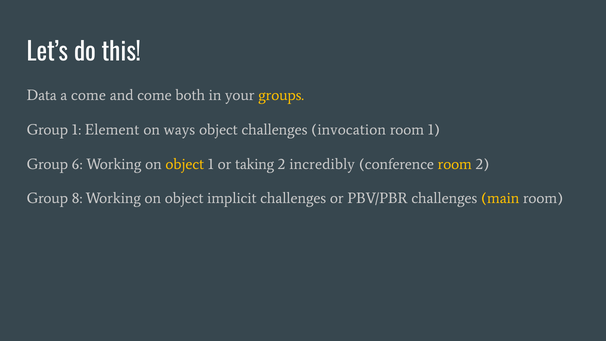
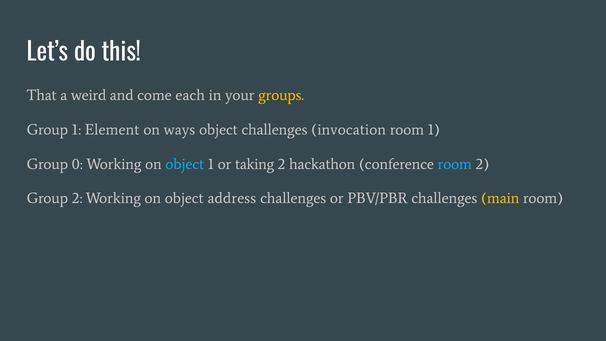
Data: Data -> That (42, 95)
a come: come -> weird (89, 95)
both: both -> each (190, 95)
6: 6 -> 0 (77, 164)
object colour: yellow -> light blue (185, 164)
incredibly: incredibly -> hackathon (322, 164)
room colour: yellow -> light blue (455, 164)
Group 8: 8 -> 2 (77, 198)
implicit: implicit -> address (232, 198)
